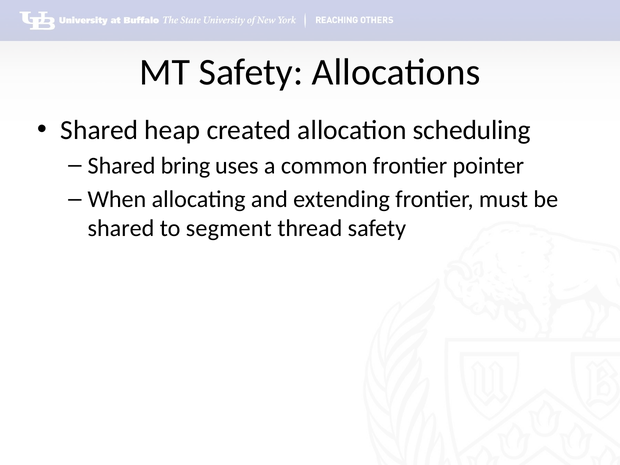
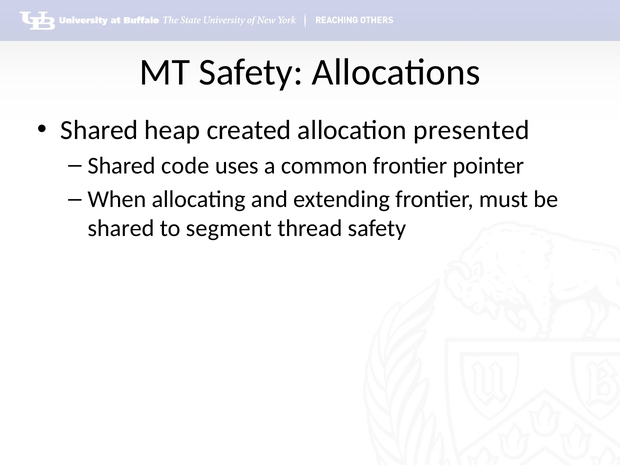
scheduling: scheduling -> presented (471, 130)
bring: bring -> code (185, 166)
